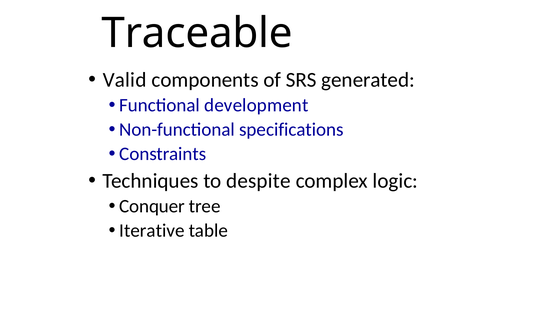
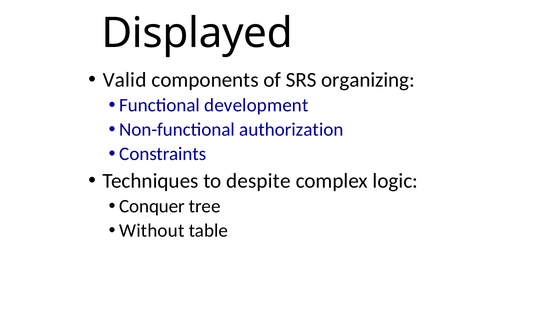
Traceable: Traceable -> Displayed (197, 33)
generated: generated -> organizing (368, 80)
specifications: specifications -> authorization (291, 130)
Iterative: Iterative -> Without (152, 231)
